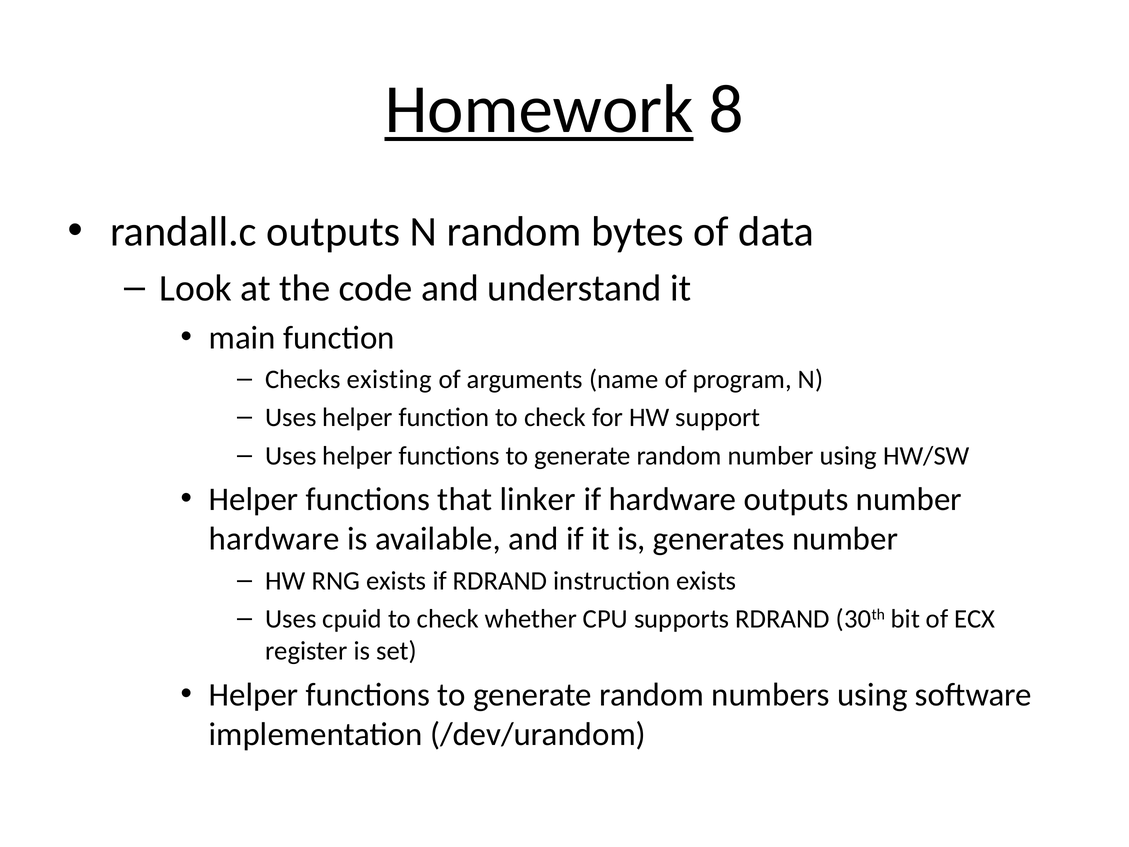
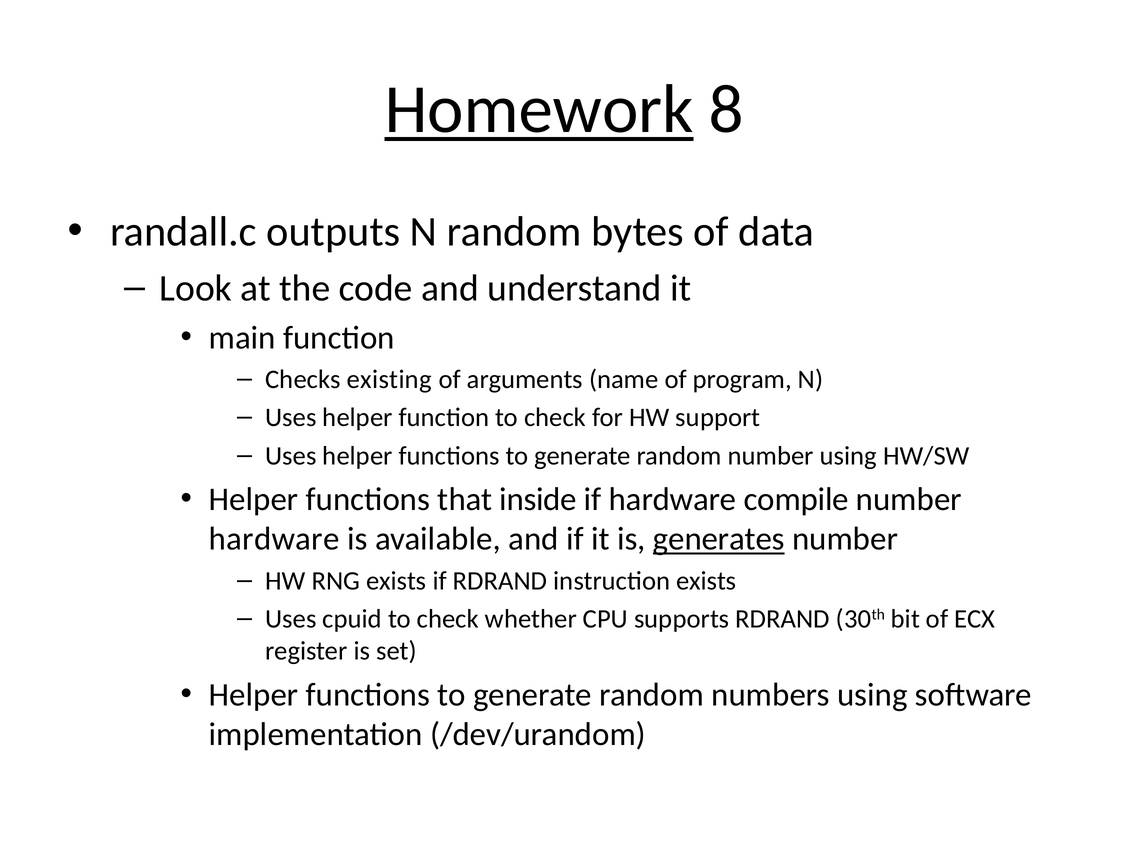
linker: linker -> inside (538, 499)
hardware outputs: outputs -> compile (796, 499)
generates underline: none -> present (719, 539)
